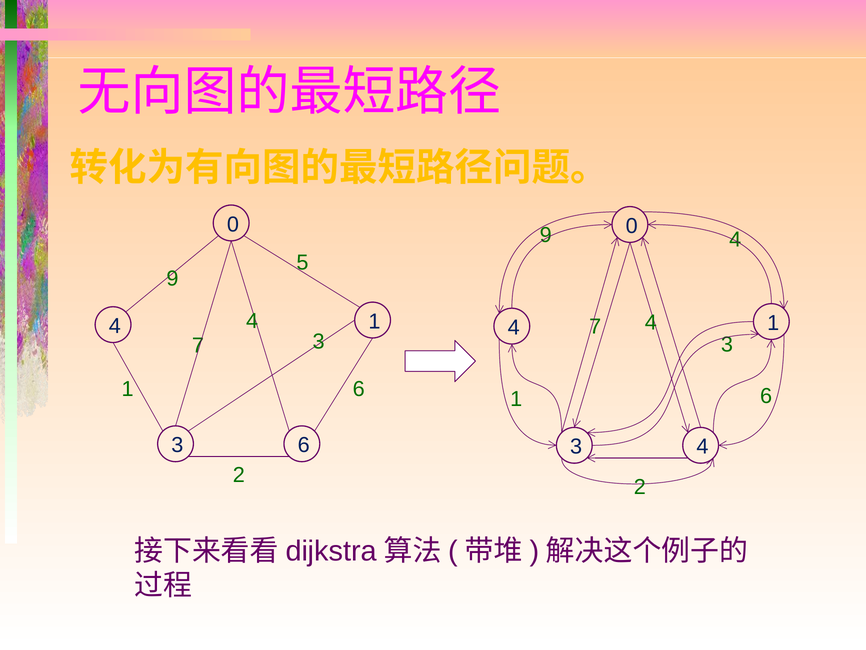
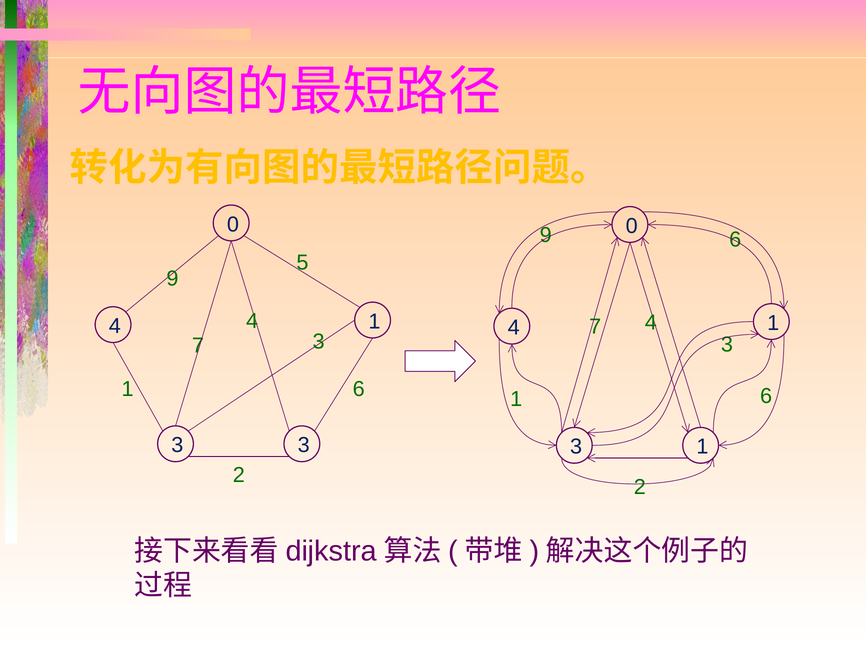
9 4: 4 -> 6 (735, 239)
6: 6 -> 3 (304, 445)
4: 4 -> 1 (702, 446)
